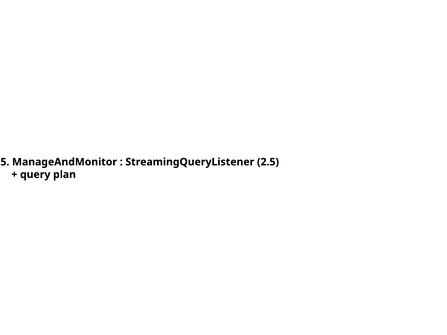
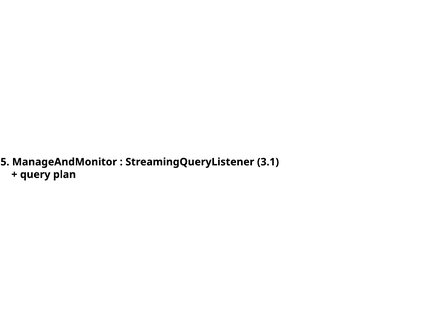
2.5: 2.5 -> 3.1 (268, 162)
